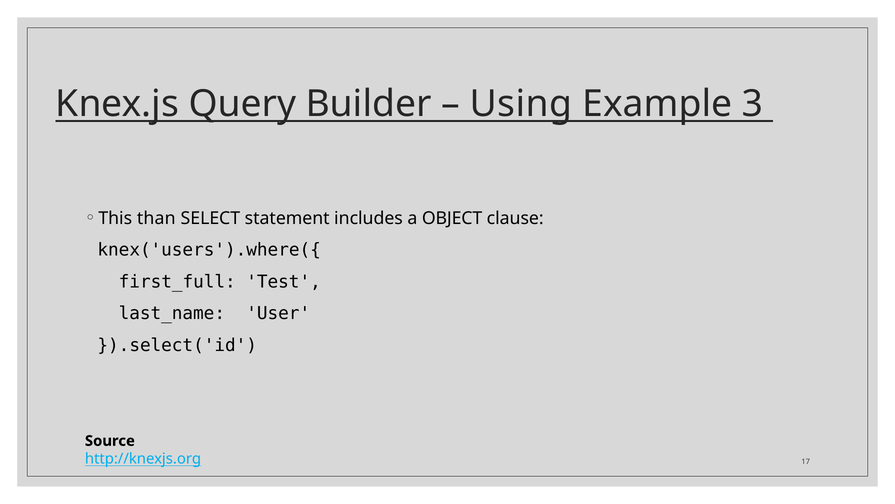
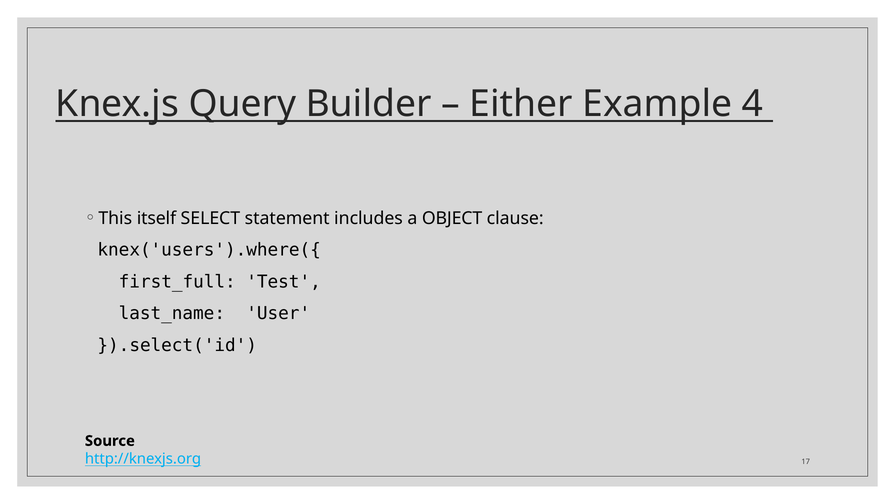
Using: Using -> Either (521, 104)
3: 3 -> 4 (752, 104)
than: than -> itself (156, 218)
